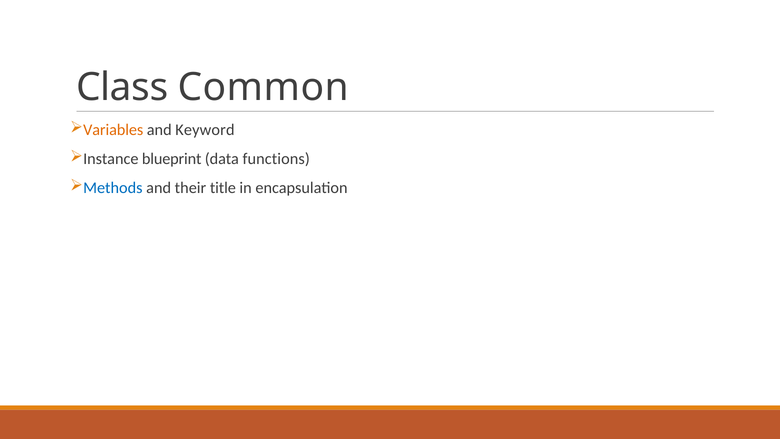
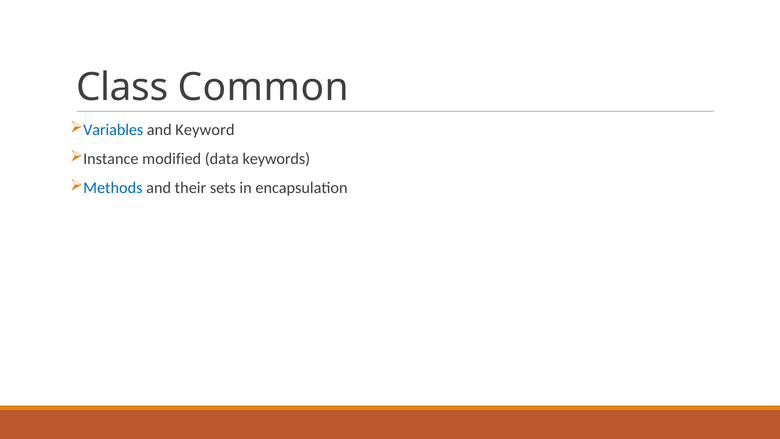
Variables colour: orange -> blue (113, 130)
blueprint: blueprint -> modified (172, 159)
functions: functions -> keywords (276, 159)
title: title -> sets (223, 188)
